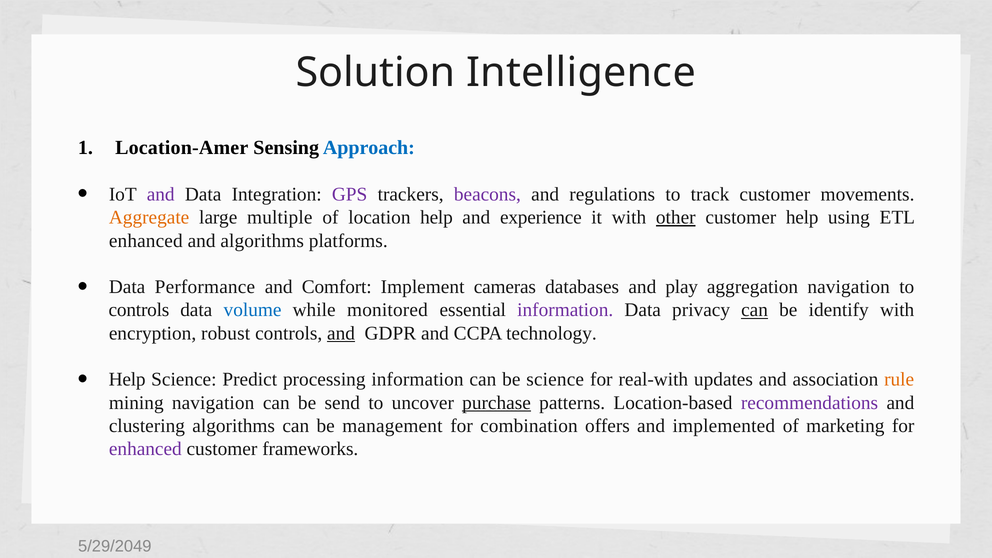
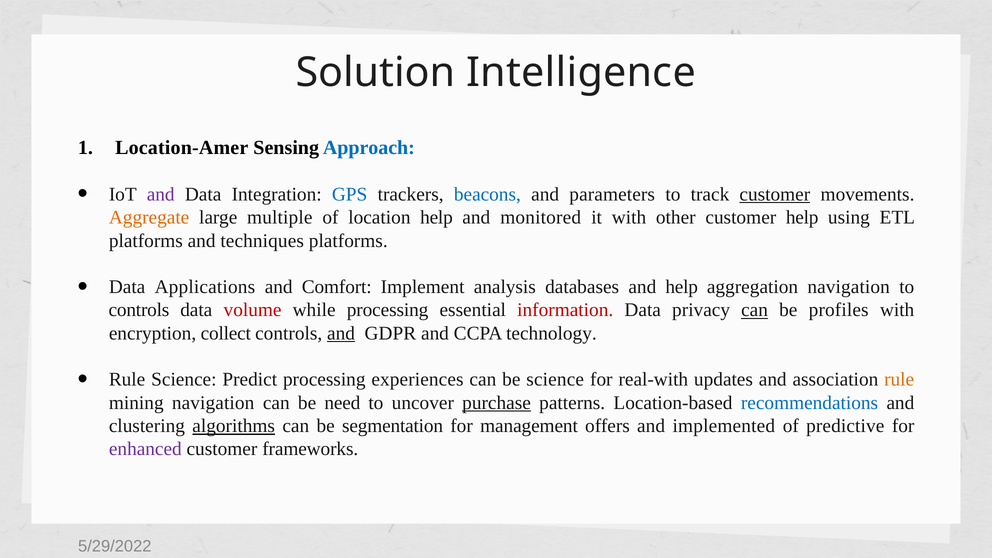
GPS colour: purple -> blue (350, 194)
beacons colour: purple -> blue (487, 194)
regulations: regulations -> parameters (612, 194)
customer underline: none -> present (775, 194)
experience: experience -> monitored (541, 217)
other underline: present -> none (676, 217)
enhanced: enhanced -> platforms (146, 241)
and algorithms: algorithms -> techniques (262, 241)
Performance: Performance -> Applications (205, 287)
cameras: cameras -> analysis (505, 287)
and play: play -> help (682, 287)
volume colour: blue -> red (253, 310)
while monitored: monitored -> processing (388, 310)
information colour: purple -> red (565, 310)
identify: identify -> profiles (839, 310)
robust: robust -> collect (226, 333)
Help: Help -> Rule (127, 380)
processing information: information -> experiences (417, 380)
send: send -> need (342, 403)
recommendations colour: purple -> blue (810, 403)
algorithms underline: none -> present (234, 426)
management: management -> segmentation (393, 426)
combination: combination -> management (529, 426)
marketing: marketing -> predictive (845, 426)
5/29/2049: 5/29/2049 -> 5/29/2022 (115, 546)
